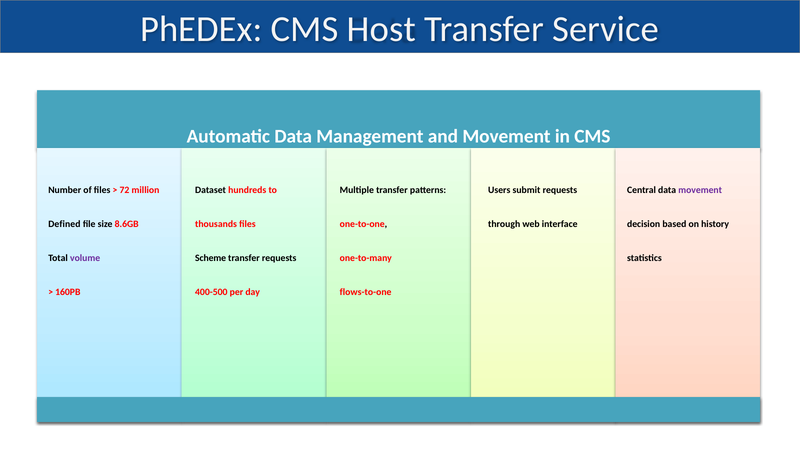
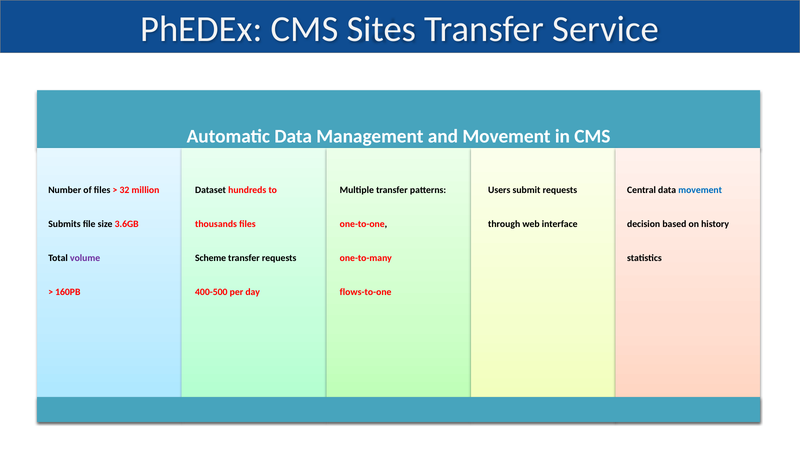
Host: Host -> Sites (381, 29)
72: 72 -> 32 (124, 190)
movement colour: purple -> blue (700, 190)
Defined: Defined -> Submits (64, 224)
8.6GB: 8.6GB -> 3.6GB (127, 224)
